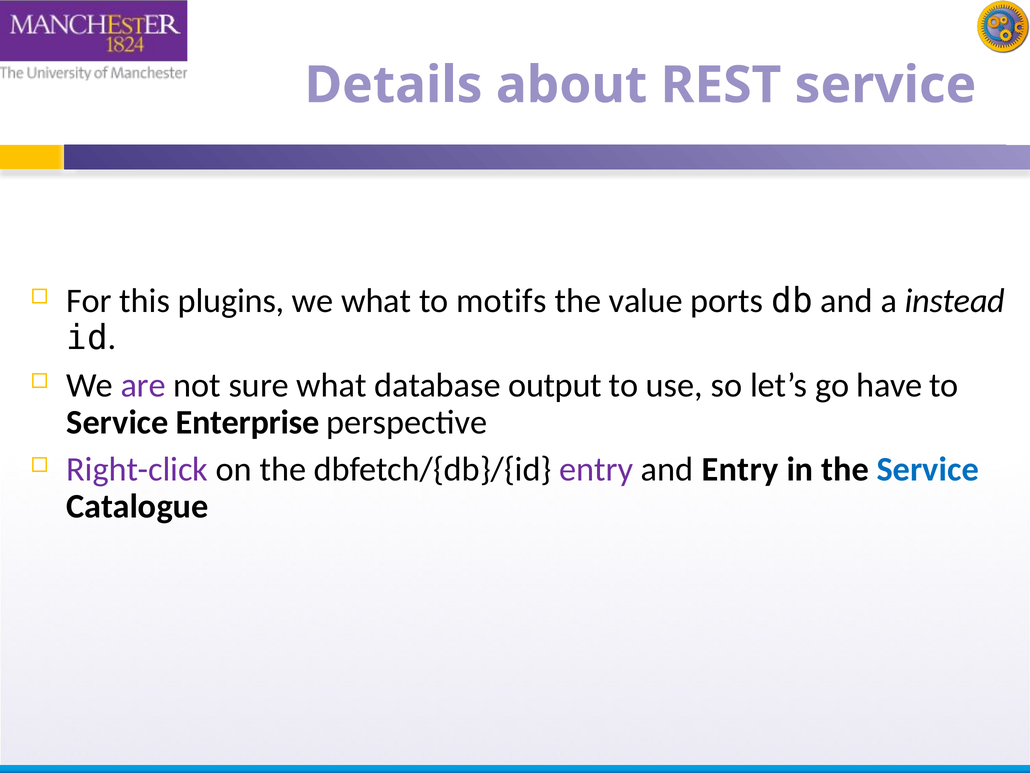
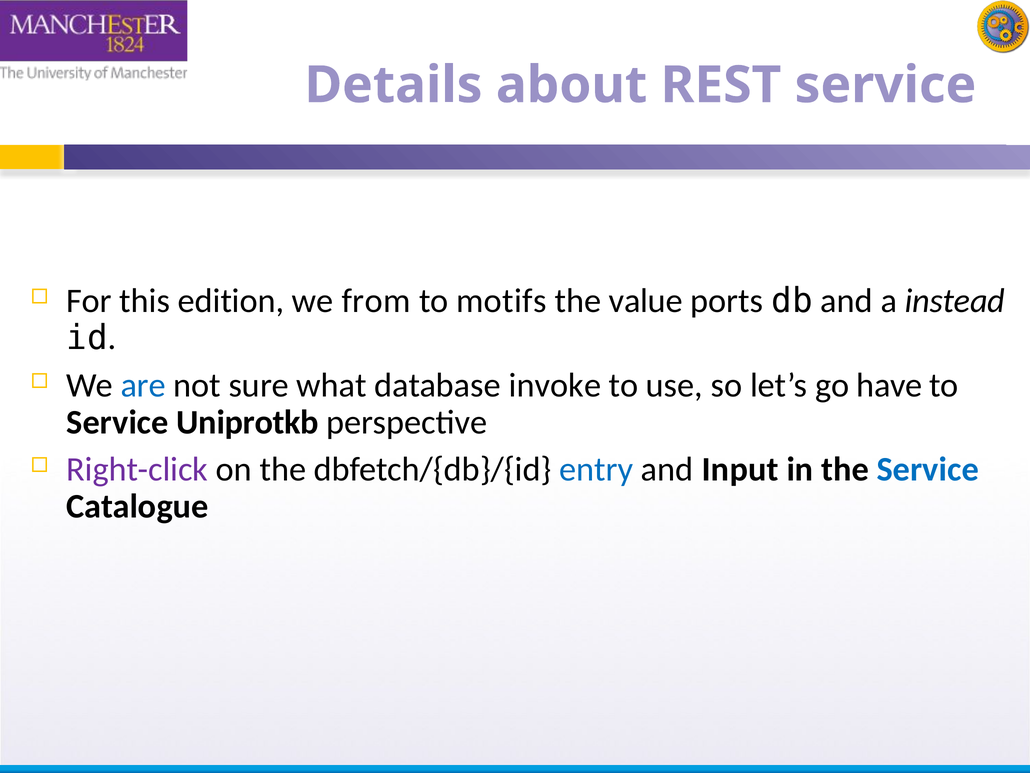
plugins: plugins -> edition (231, 301)
we what: what -> from (376, 301)
are colour: purple -> blue (143, 385)
output: output -> invoke (555, 385)
Enterprise: Enterprise -> Uniprotkb (248, 422)
entry colour: purple -> blue (596, 469)
and Entry: Entry -> Input (740, 469)
